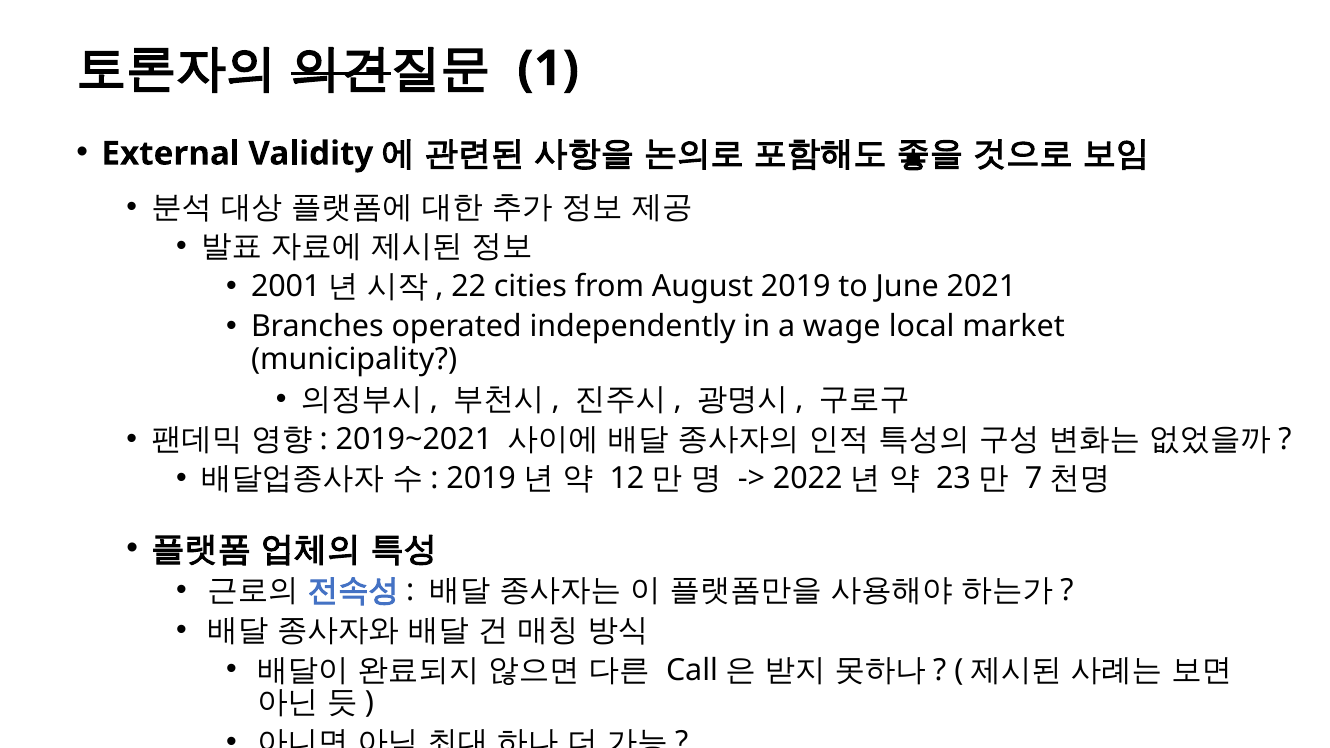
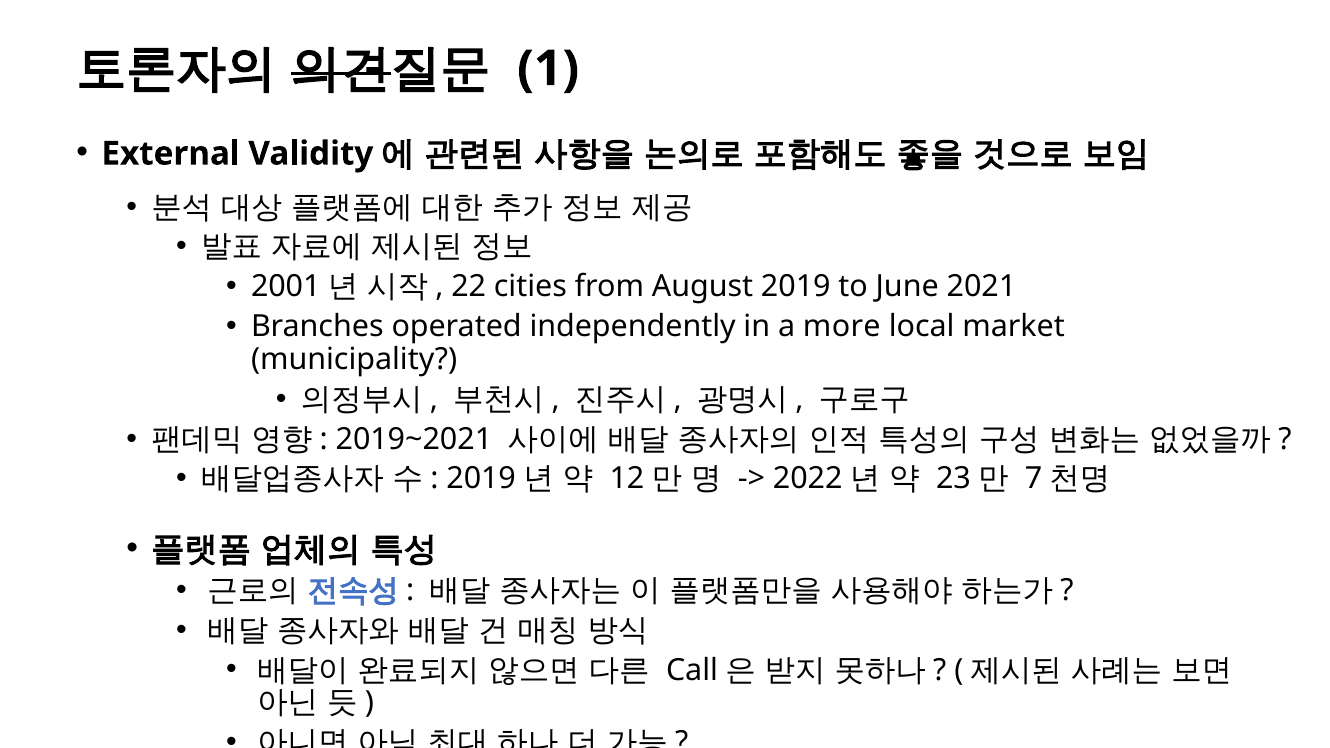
wage: wage -> more (842, 327)
